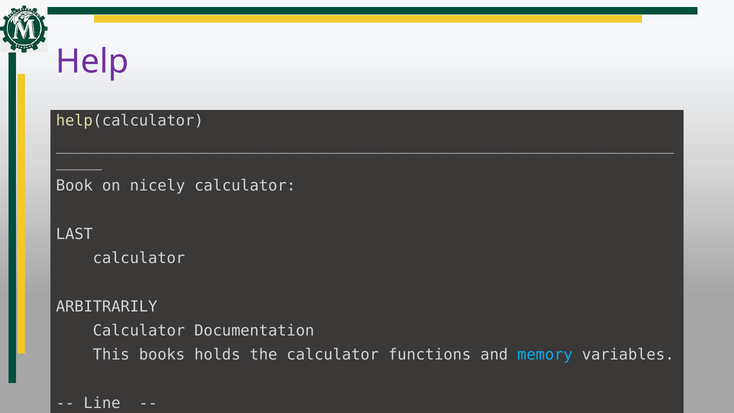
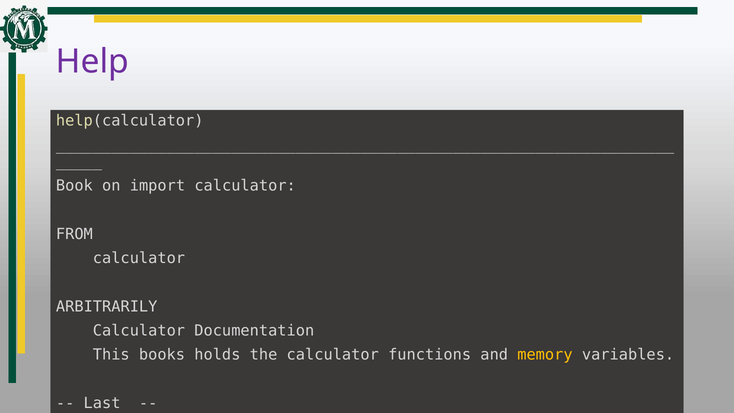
nicely: nicely -> import (157, 186)
LAST: LAST -> FROM (74, 234)
memory colour: light blue -> yellow (545, 355)
Line: Line -> Last (102, 403)
